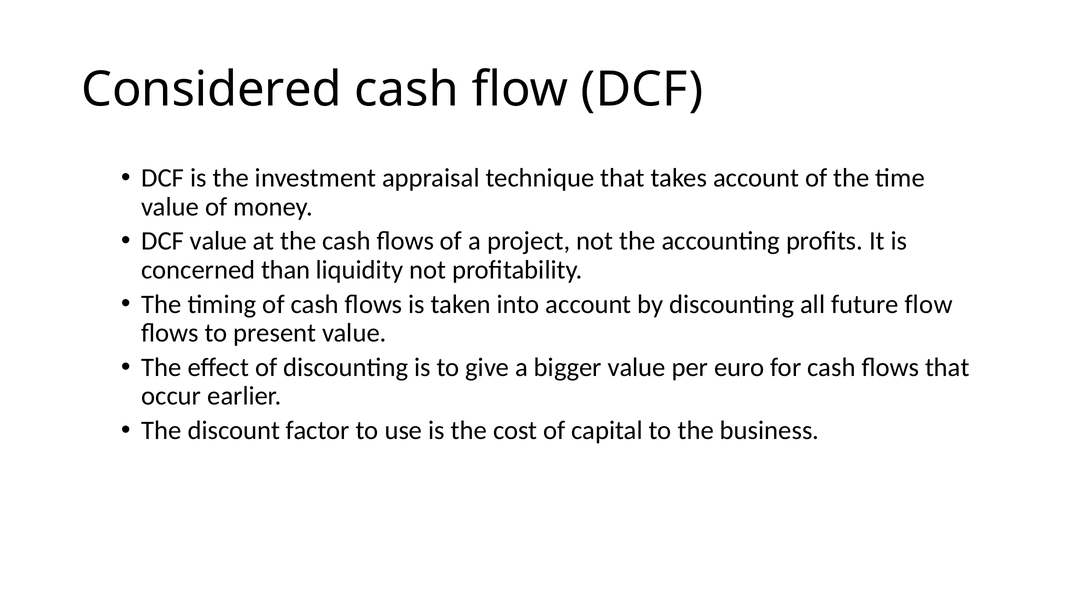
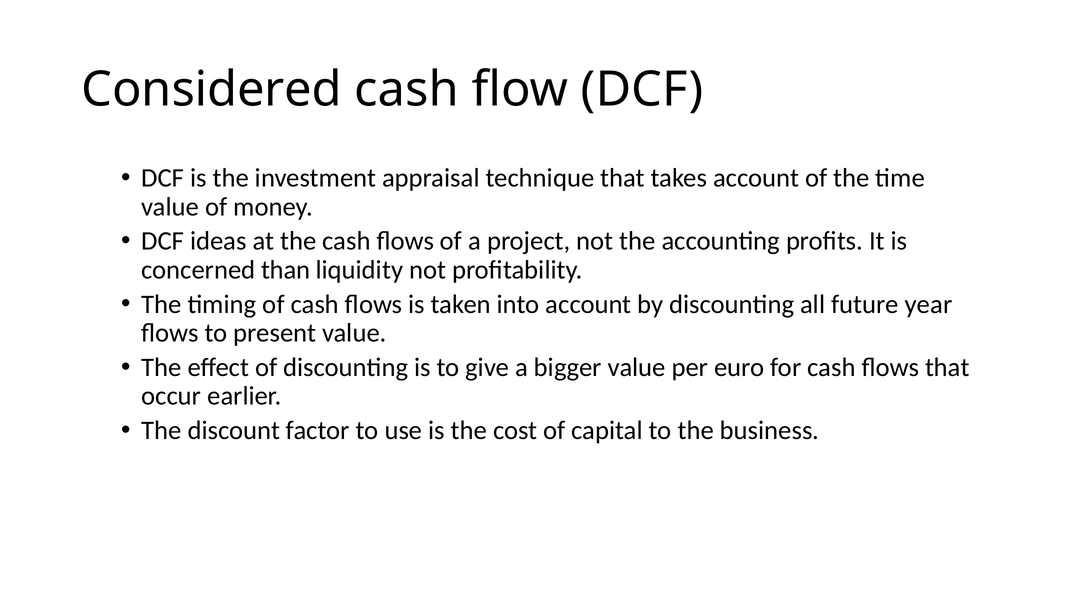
DCF value: value -> ideas (218, 241)
future flow: flow -> year (929, 304)
